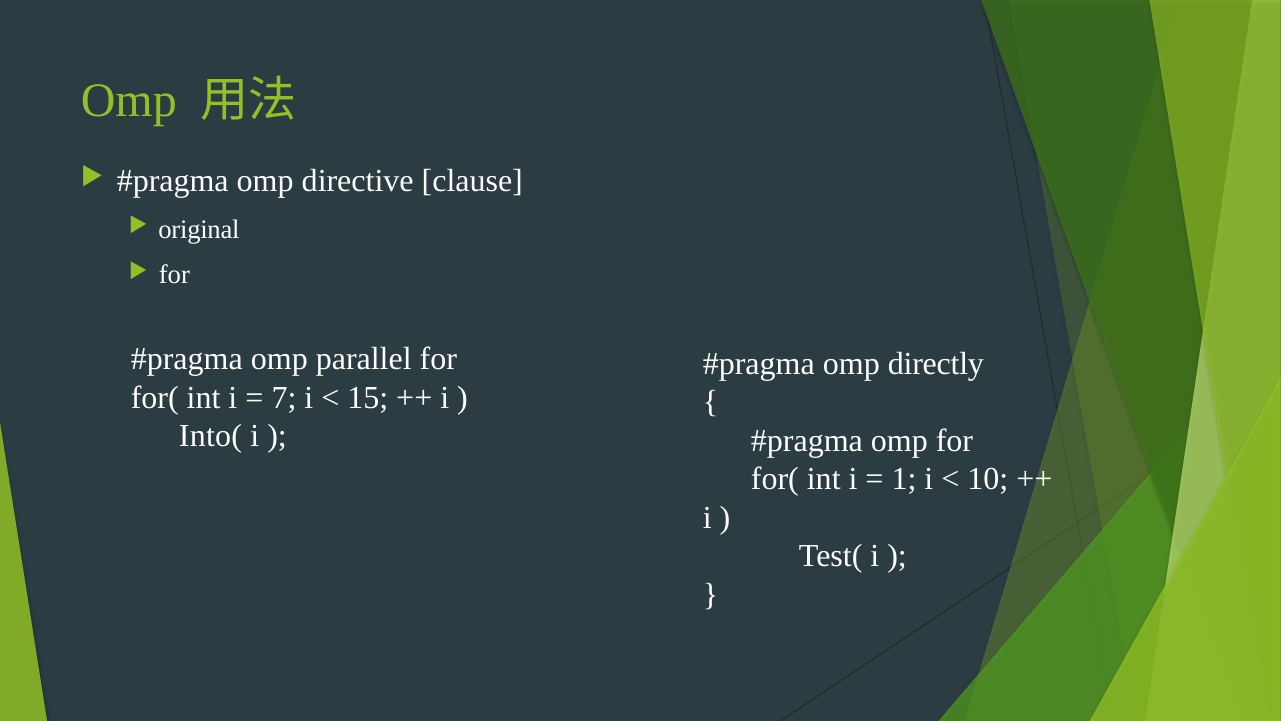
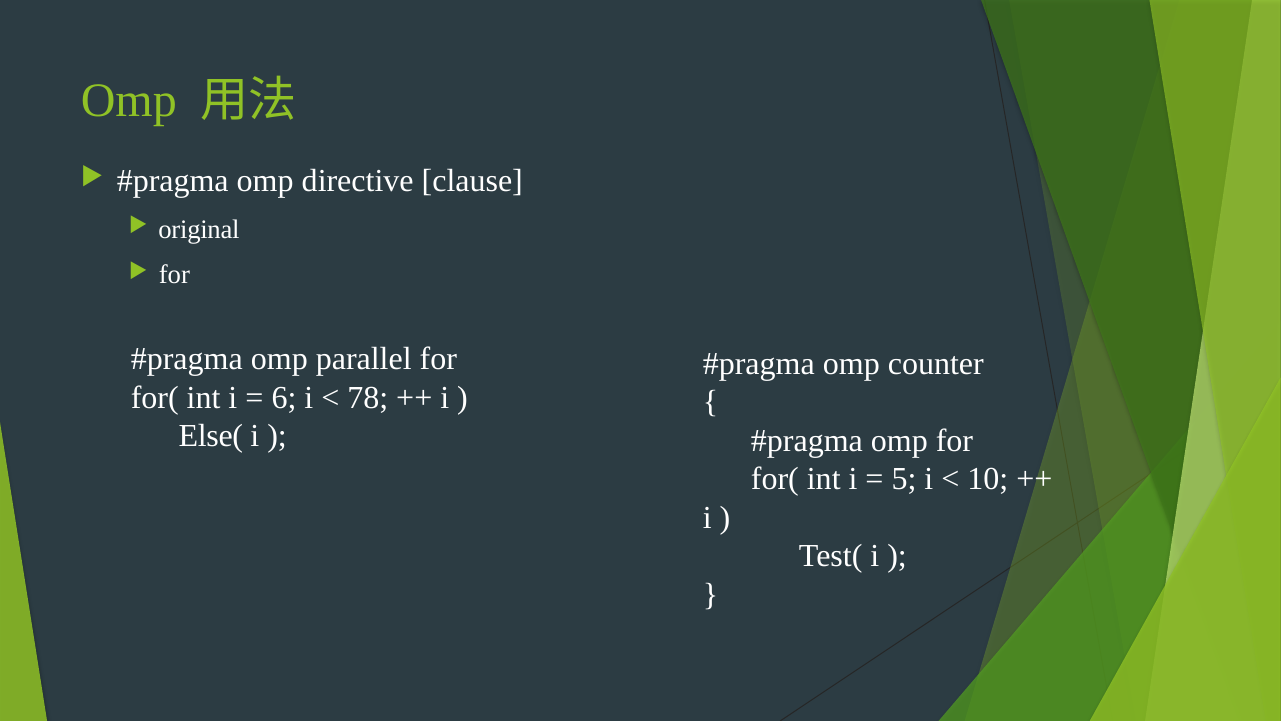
directly: directly -> counter (936, 364)
7: 7 -> 6 (284, 397)
15: 15 -> 78 (368, 397)
Into(: Into( -> Else( (211, 436)
1: 1 -> 5 (904, 479)
